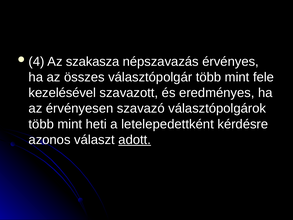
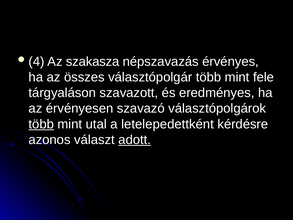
kezelésével: kezelésével -> tárgyaláson (62, 93)
több underline: none -> present (41, 124)
heti: heti -> utal (96, 124)
